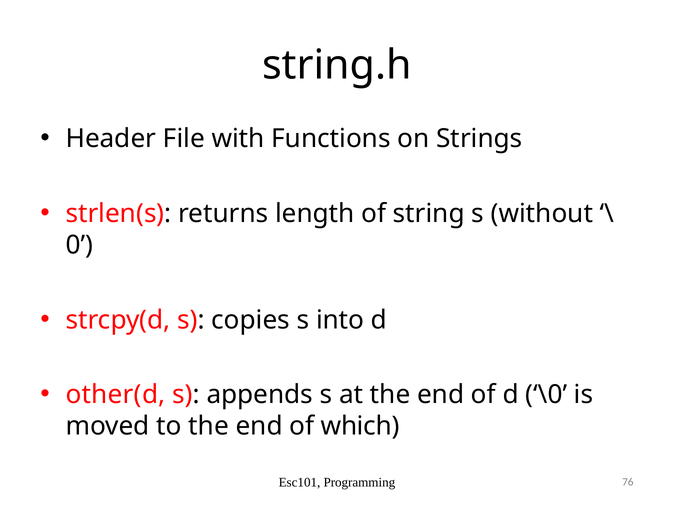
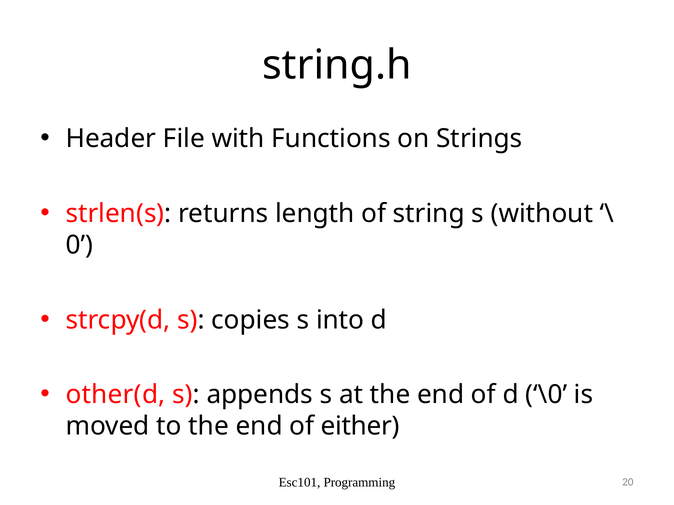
which: which -> either (360, 427)
76: 76 -> 20 (628, 483)
